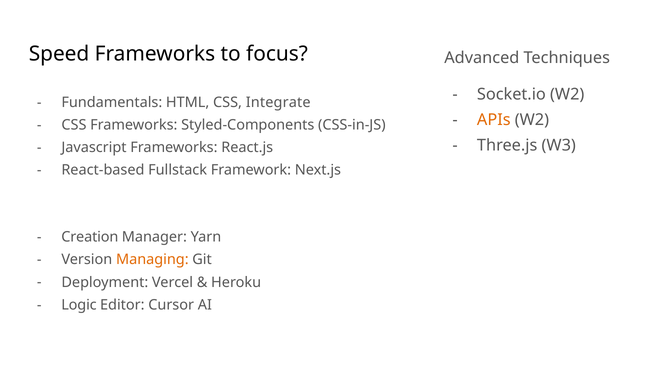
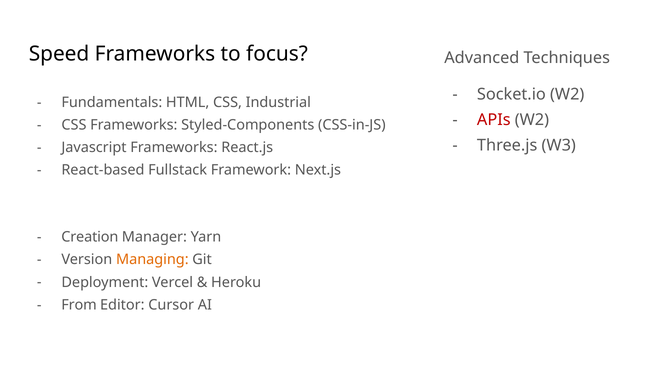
Integrate: Integrate -> Industrial (278, 102)
APIs colour: orange -> red (494, 120)
Logic: Logic -> From (79, 305)
